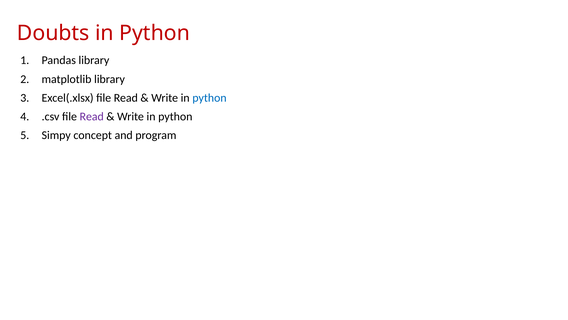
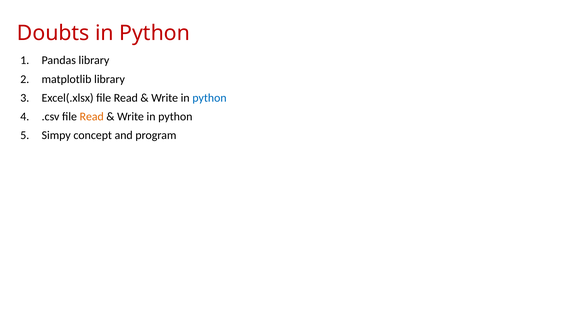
Read colour: purple -> orange (92, 116)
